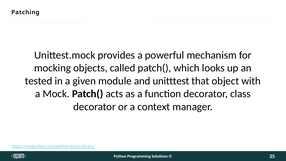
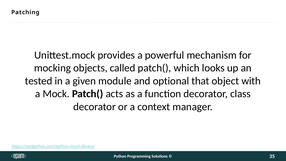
unitttest: unitttest -> optional (171, 81)
